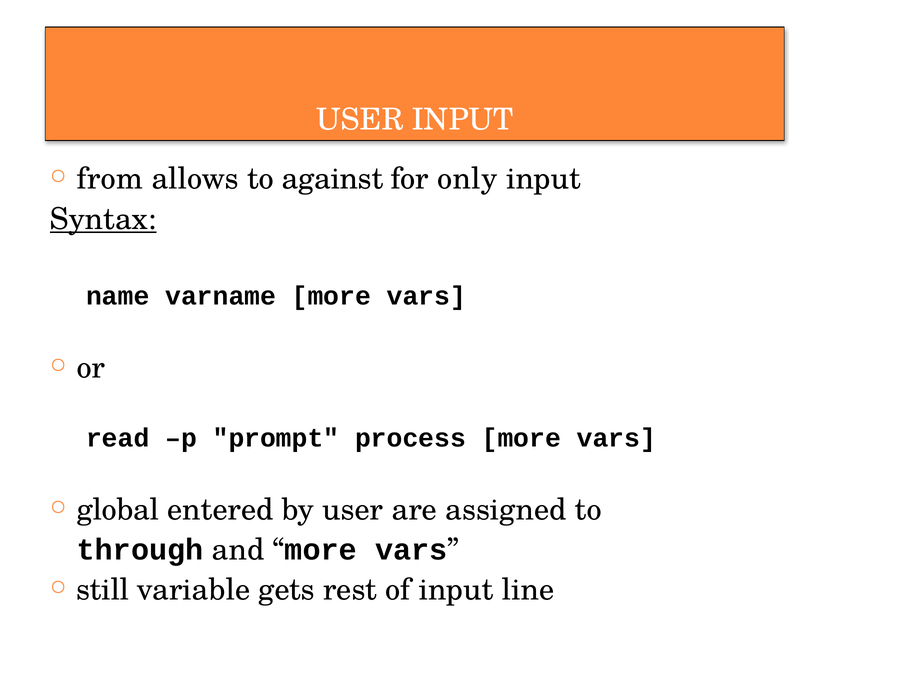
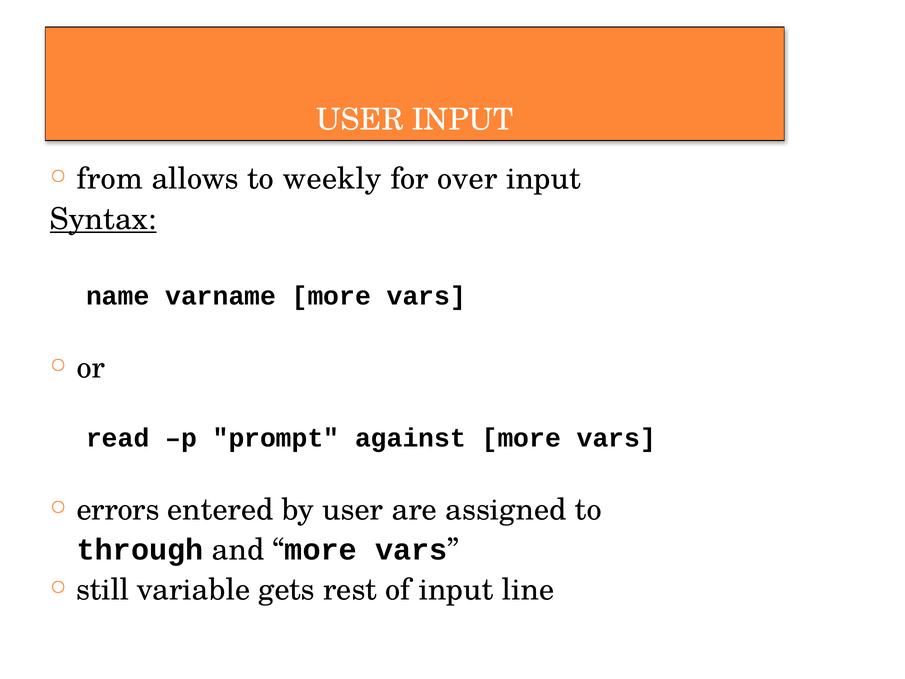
against: against -> weekly (332, 179)
only: only -> over (467, 179)
process: process -> against (411, 438)
global: global -> errors (118, 510)
